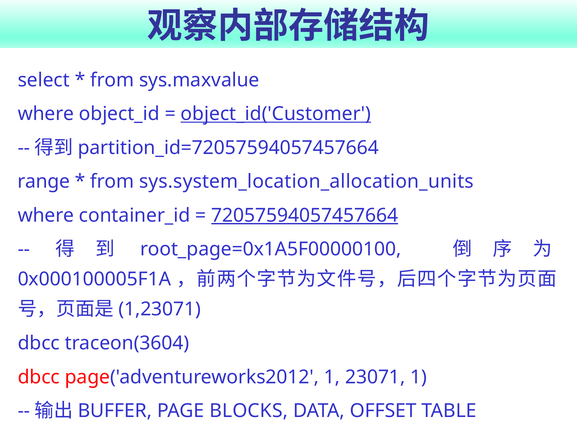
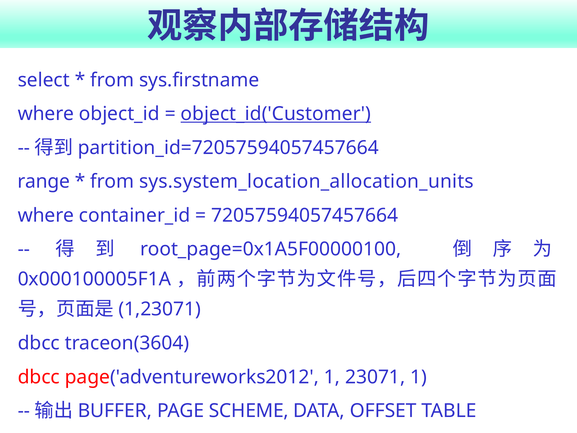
sys.maxvalue: sys.maxvalue -> sys.firstname (199, 80)
72057594057457664 underline: present -> none (305, 215)
BLOCKS: BLOCKS -> SCHEME (249, 411)
